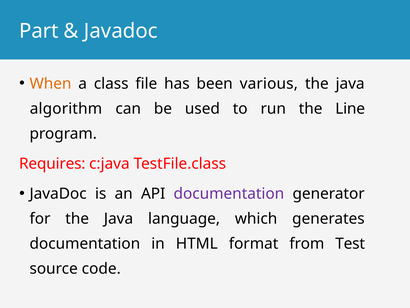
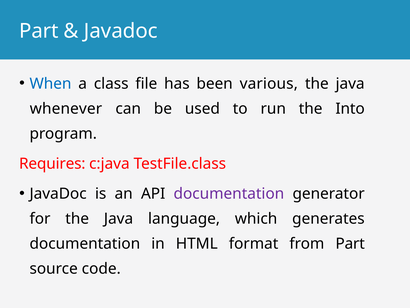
When colour: orange -> blue (51, 84)
algorithm: algorithm -> whenever (66, 108)
Line: Line -> Into (350, 108)
from Test: Test -> Part (350, 243)
